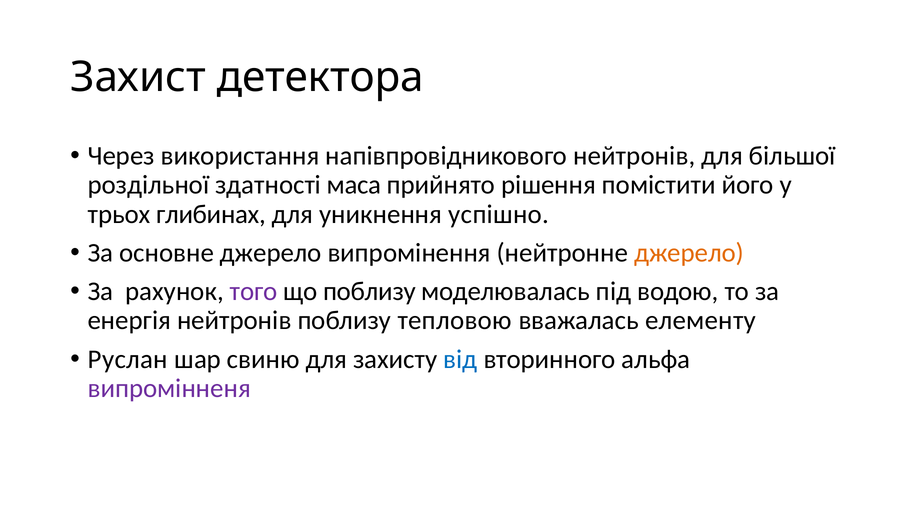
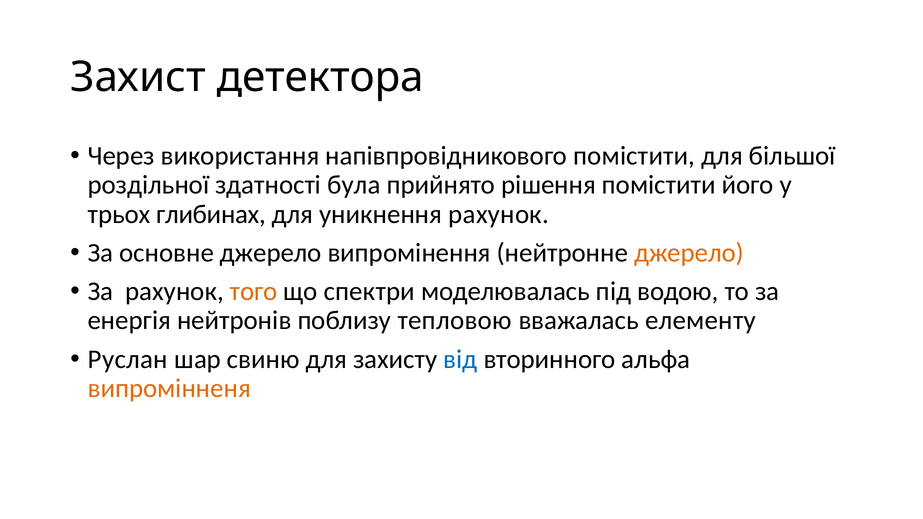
напівпровідникового нейтронів: нейтронів -> помістити (634, 156)
маса: маса -> була (354, 185)
уникнення успішно: успішно -> рахунок (499, 214)
того colour: purple -> orange (254, 292)
що поблизу: поблизу -> спектри (369, 292)
випромінненя colour: purple -> orange (169, 388)
